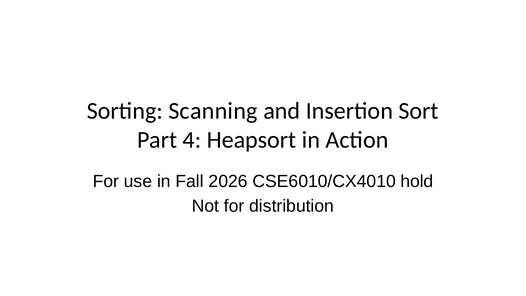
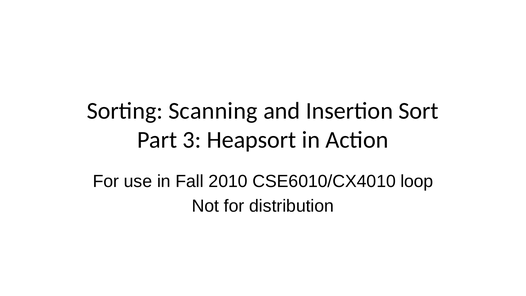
4: 4 -> 3 (192, 140)
2026: 2026 -> 2010 (228, 181)
hold: hold -> loop (417, 181)
